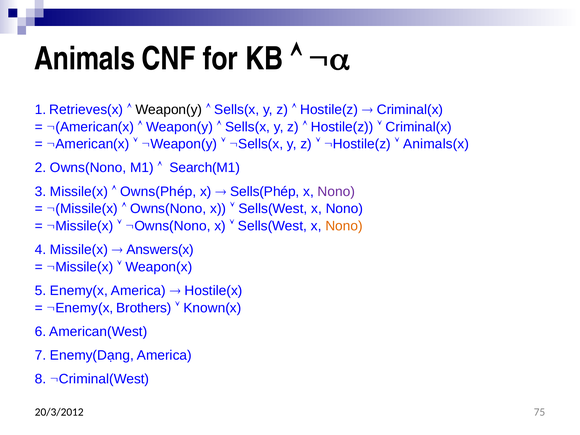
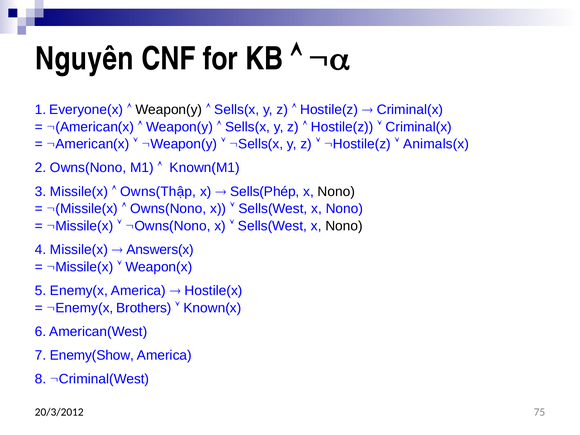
Animals: Animals -> Nguyên (84, 59)
Retrieves(x: Retrieves(x -> Everyone(x (86, 110)
Search(M1: Search(M1 -> Known(M1 (205, 168)
Owns(Phép: Owns(Phép -> Owns(Thập (158, 191)
Nono colour: purple -> black (336, 191)
Nono colour: orange -> black (344, 226)
Enemy(Dạng: Enemy(Dạng -> Enemy(Show (92, 355)
